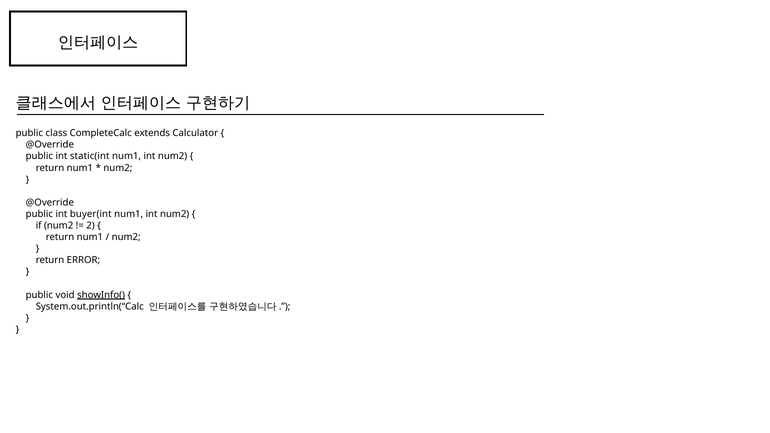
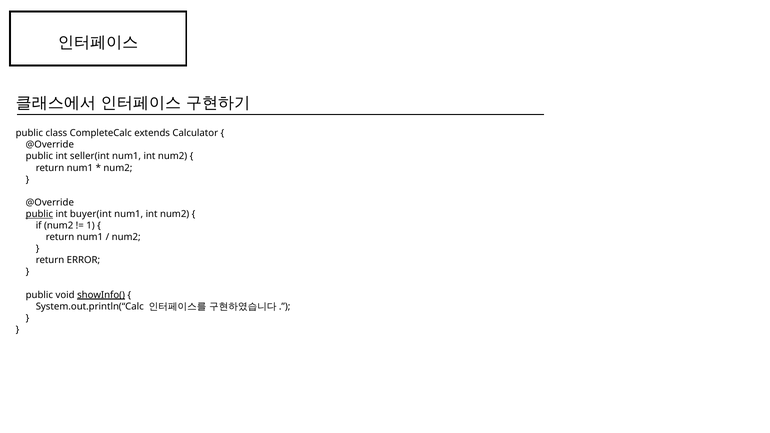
static(int: static(int -> seller(int (90, 156)
public underline: none -> present (39, 214)
2: 2 -> 1 (91, 226)
